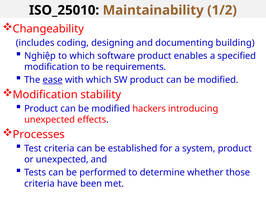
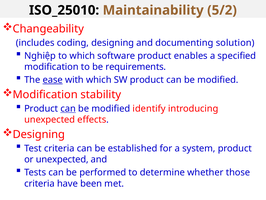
1/2: 1/2 -> 5/2 (222, 10)
building: building -> solution (235, 43)
can underline: none -> present (68, 108)
hackers: hackers -> identify (149, 108)
Processes: Processes -> Designing (39, 134)
